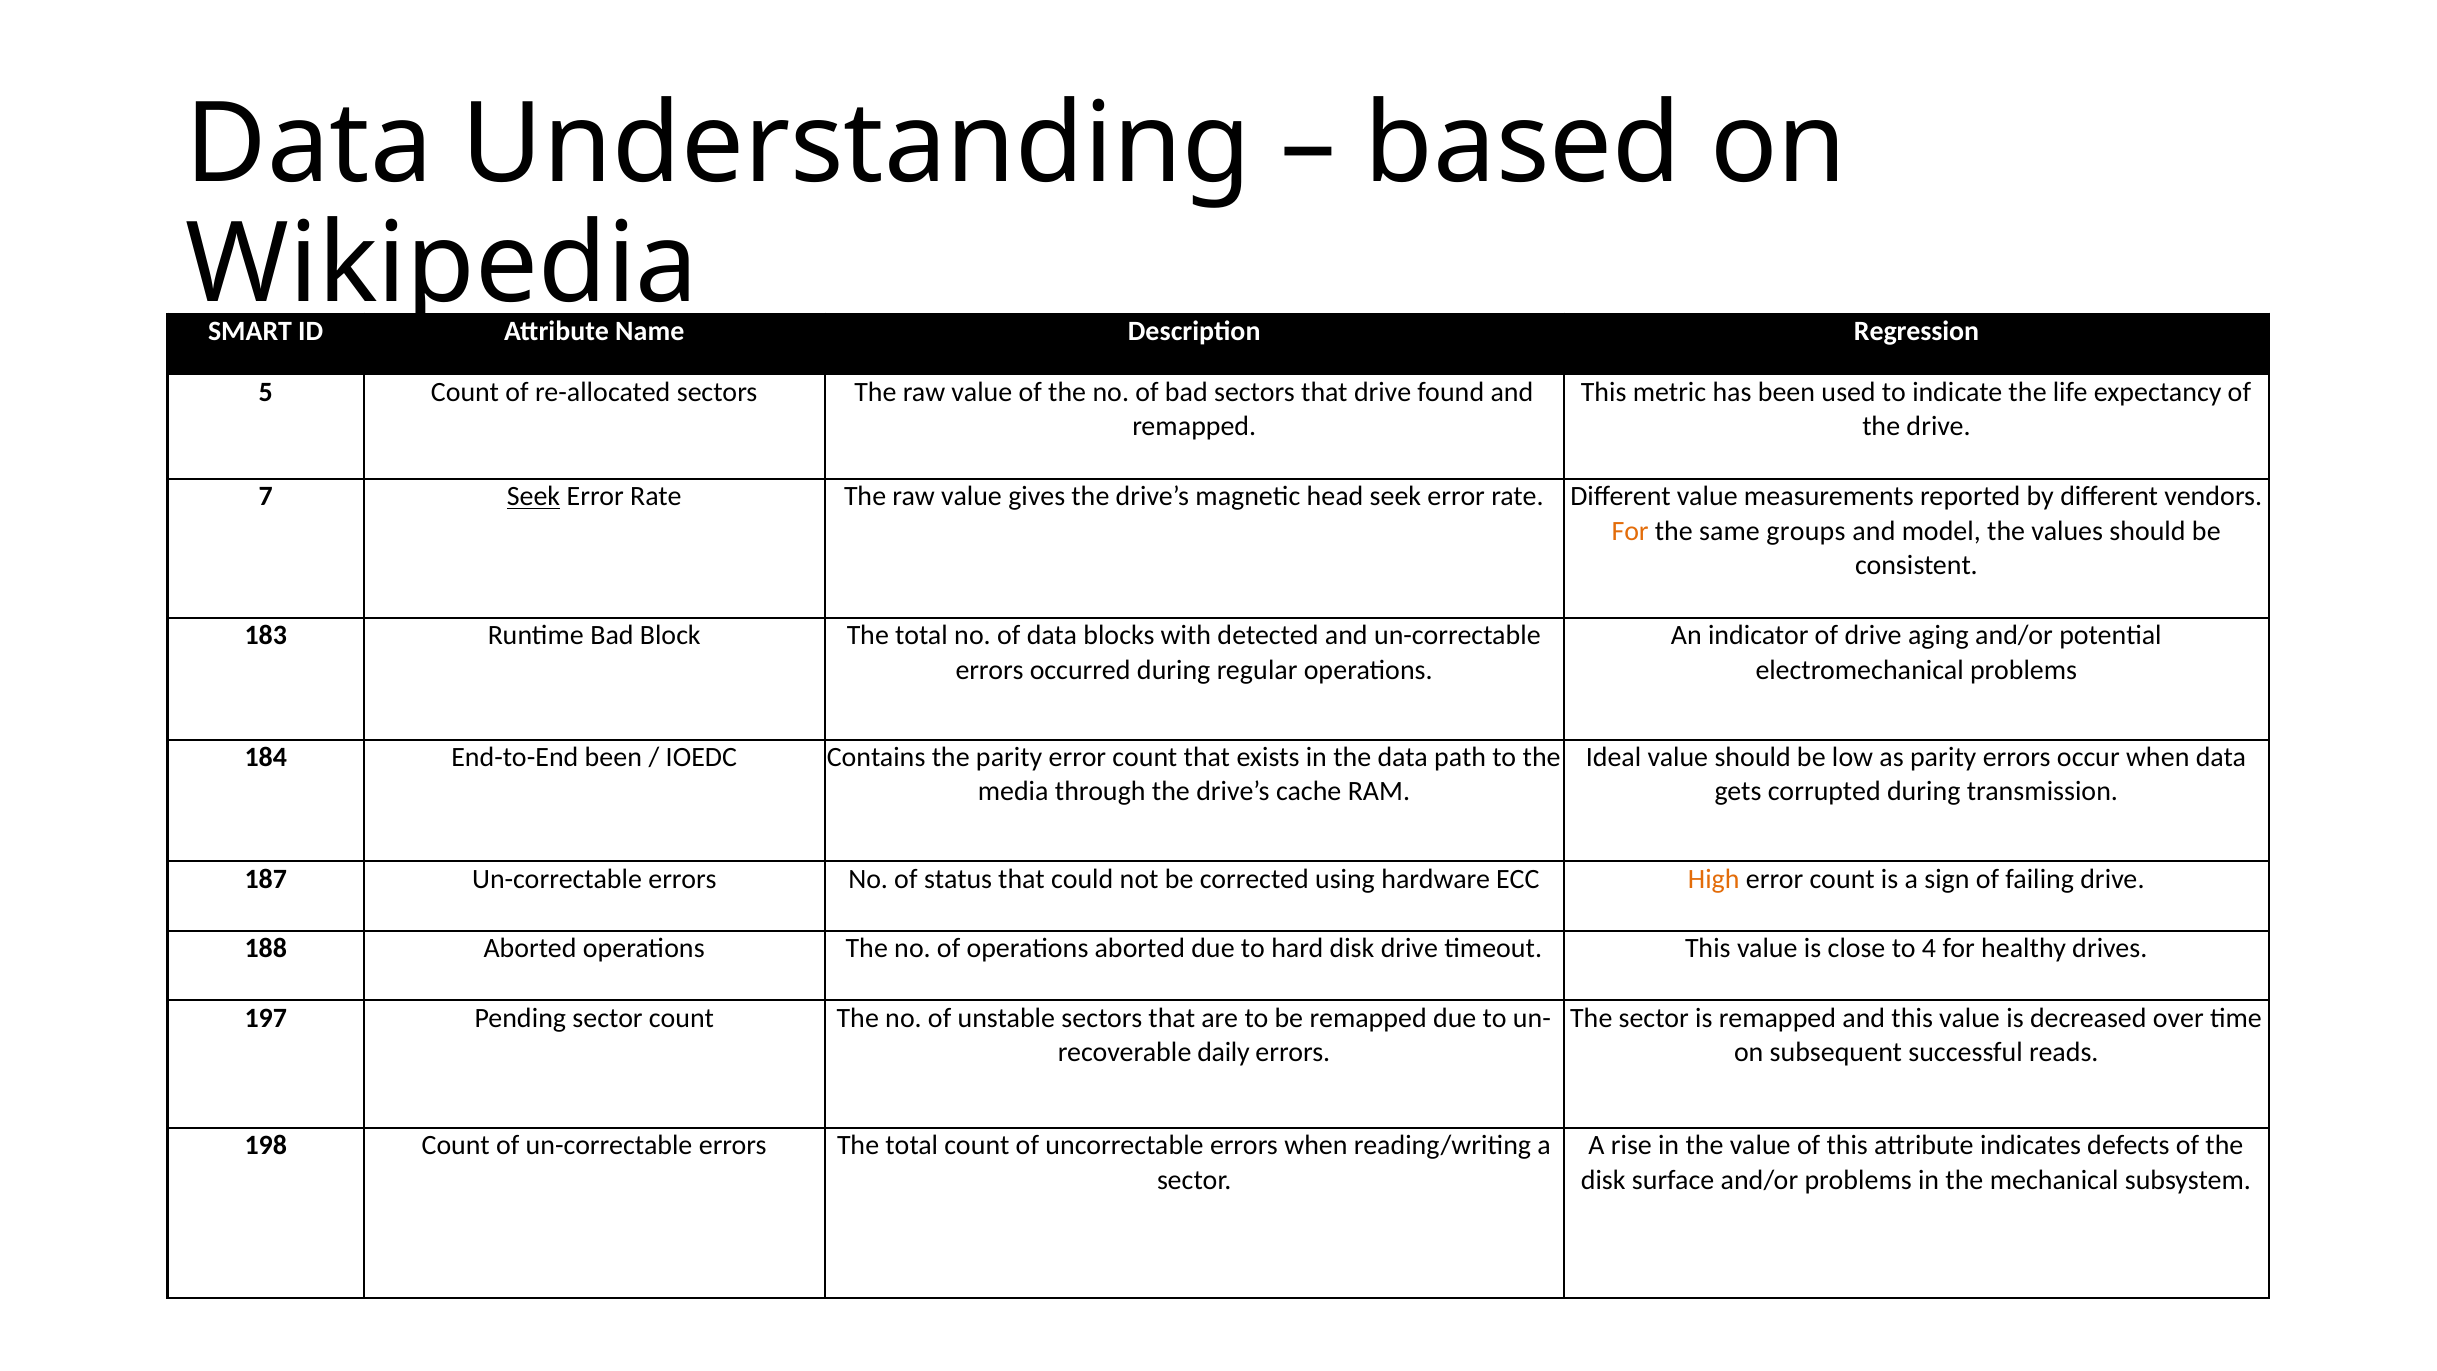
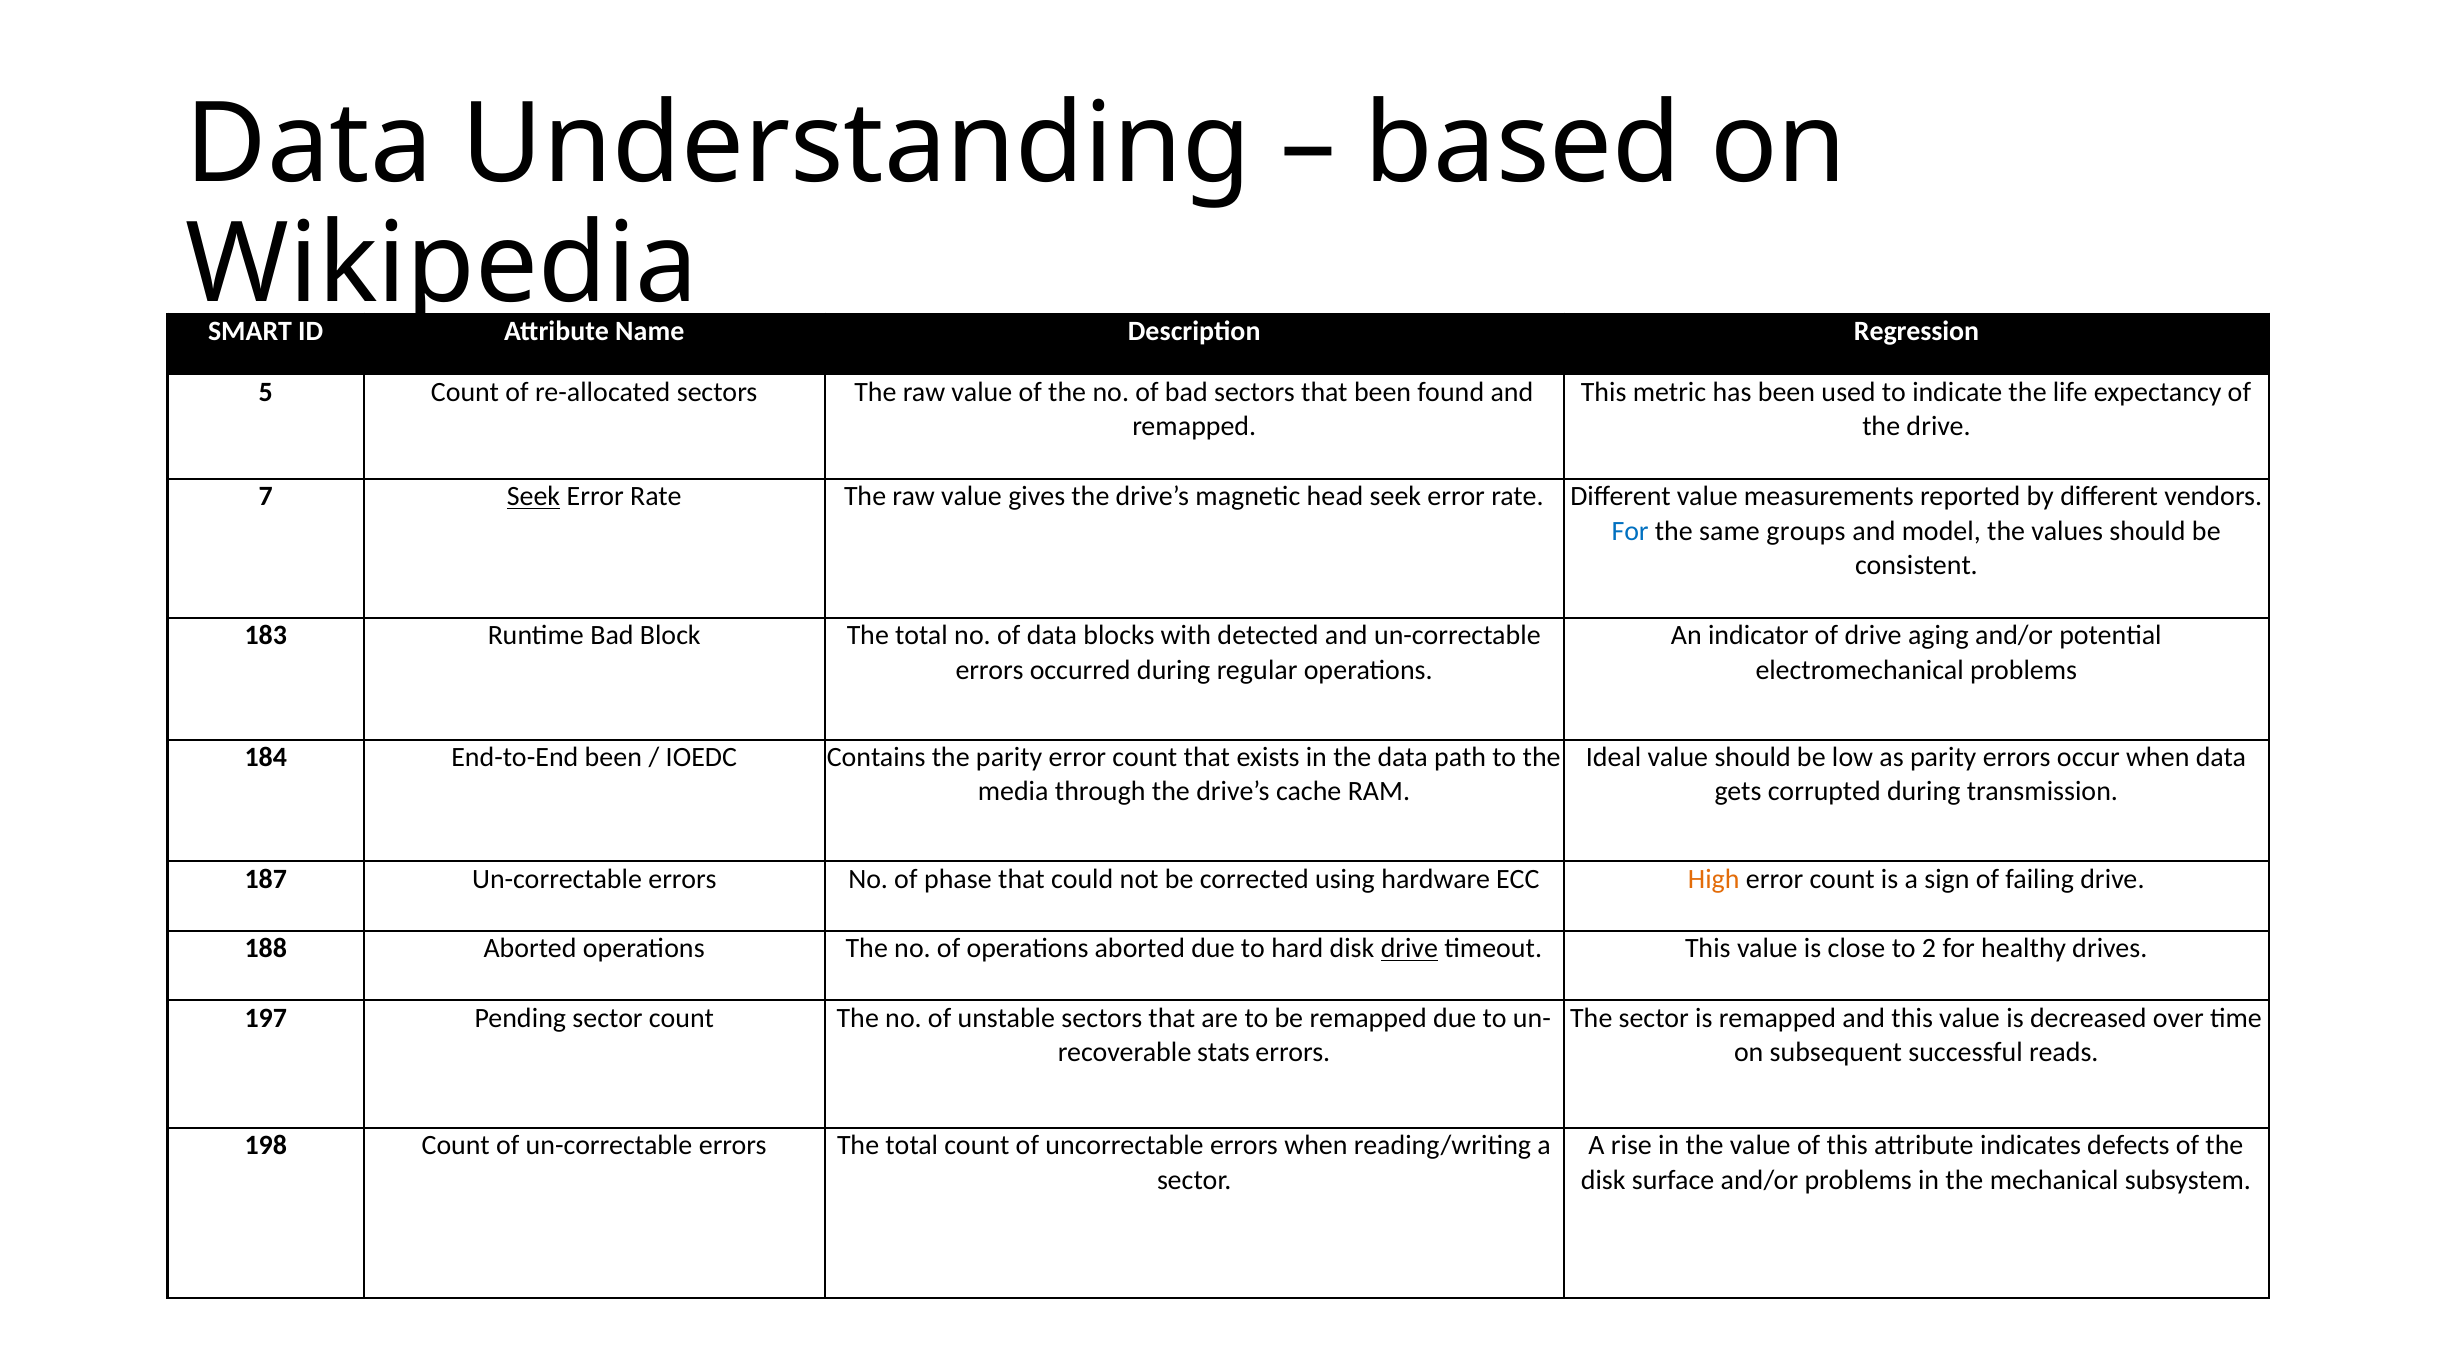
that drive: drive -> been (1383, 392)
For colour: orange -> blue (1630, 531)
status: status -> phase (958, 879)
drive underline: none -> present (1409, 948)
4: 4 -> 2 (1929, 948)
daily: daily -> stats (1223, 1052)
